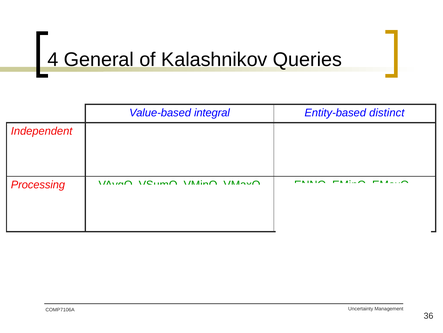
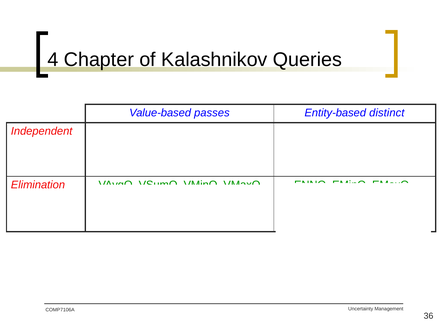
General: General -> Chapter (99, 59)
integral: integral -> passes (212, 113)
Processing: Processing -> Elimination (38, 185)
